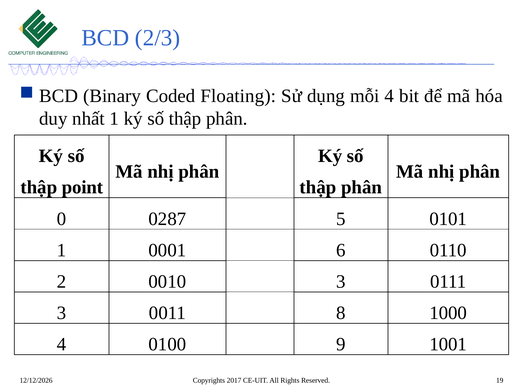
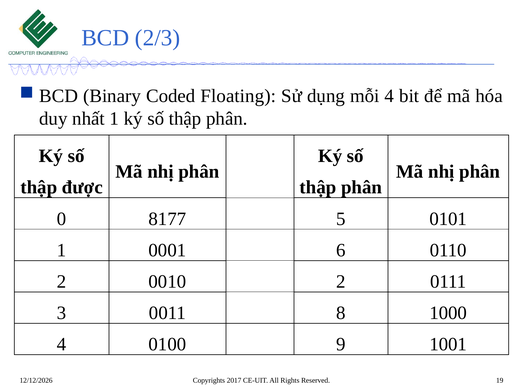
point: point -> được (82, 188)
0287: 0287 -> 8177 (167, 219)
0010 3: 3 -> 2 (341, 282)
